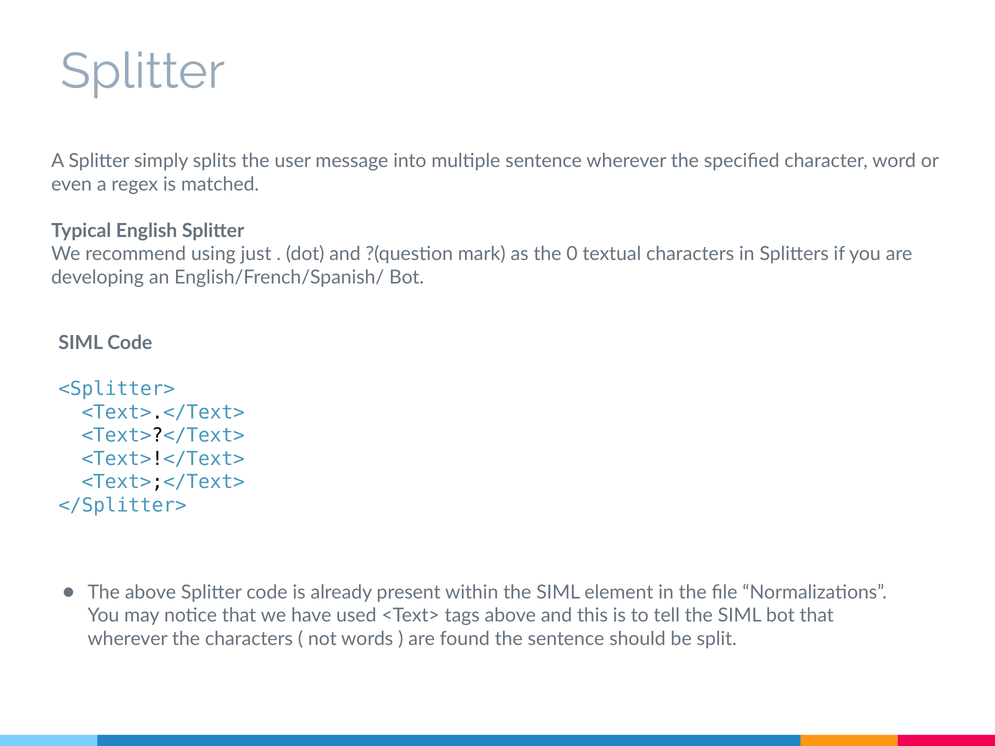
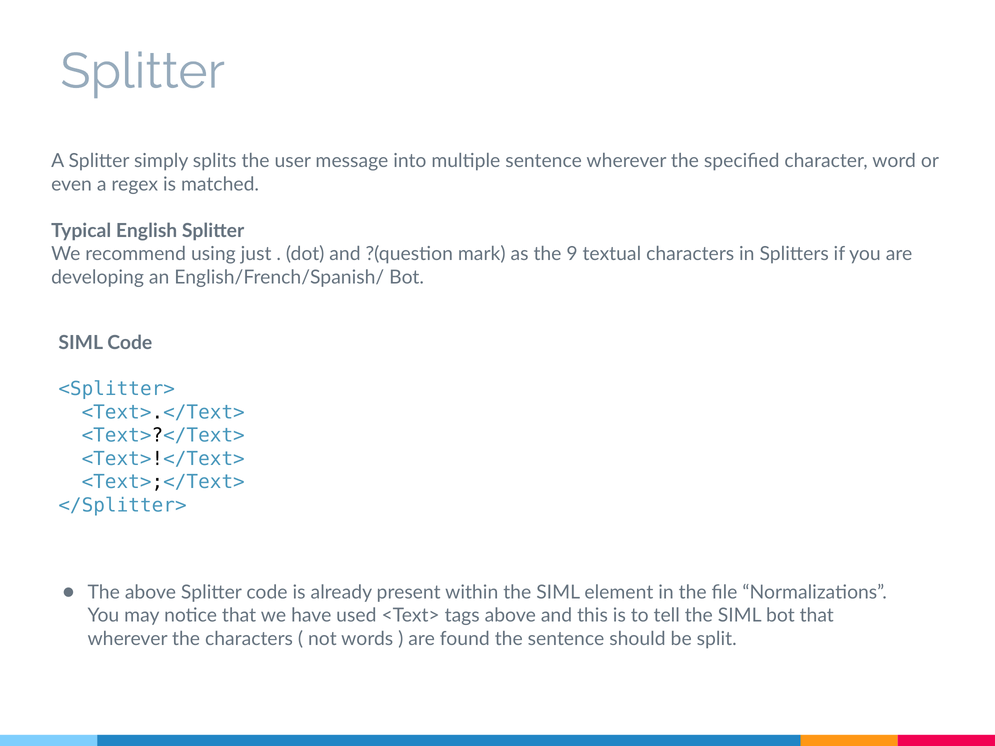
0: 0 -> 9 (572, 254)
